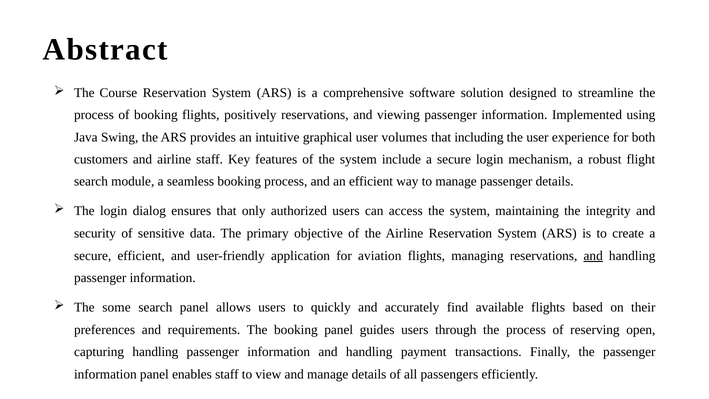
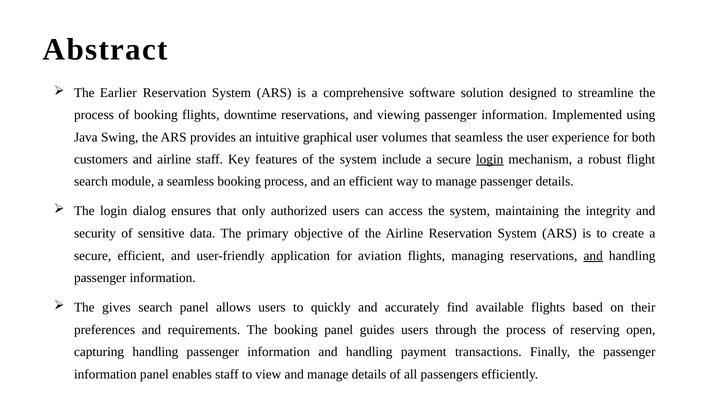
Course: Course -> Earlier (118, 93)
positively: positively -> downtime (250, 115)
that including: including -> seamless (479, 137)
login underline: none -> present (490, 159)
some: some -> gives (116, 307)
